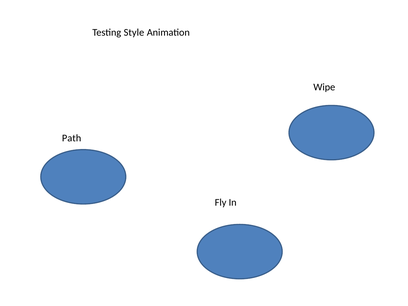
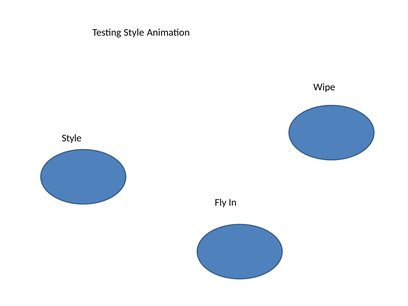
Path: Path -> Style (72, 138)
